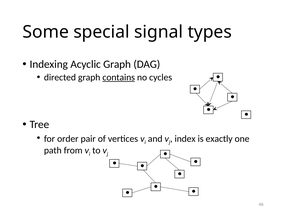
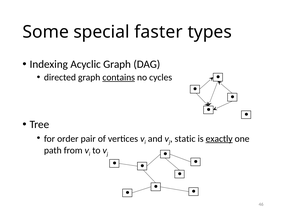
signal: signal -> faster (159, 32)
index: index -> static (185, 139)
exactly underline: none -> present (219, 139)
